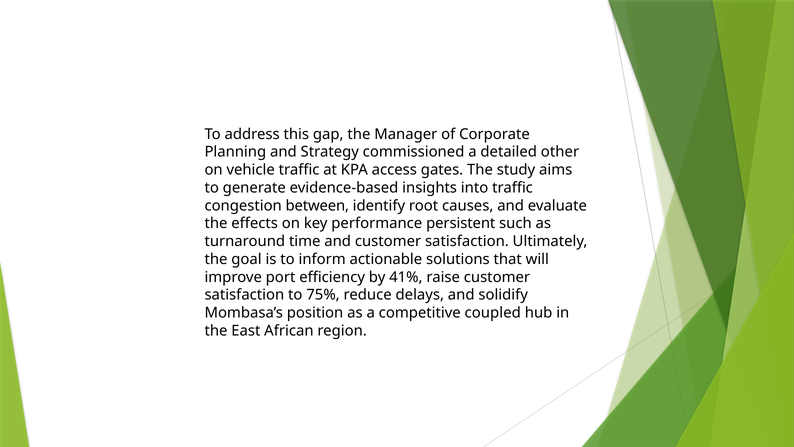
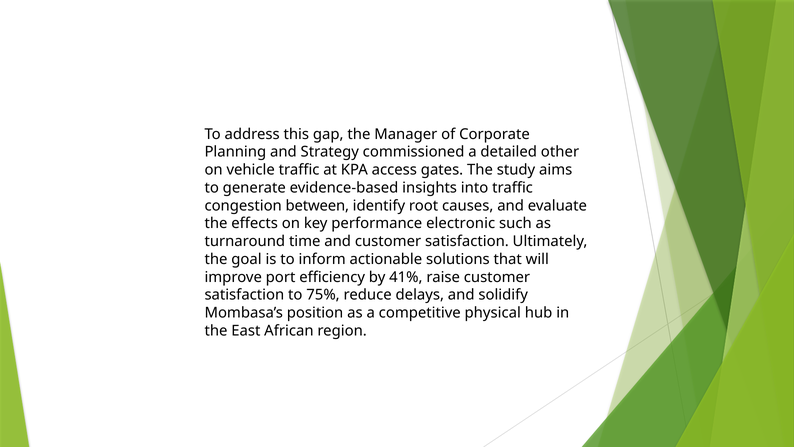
persistent: persistent -> electronic (461, 223)
coupled: coupled -> physical (493, 313)
